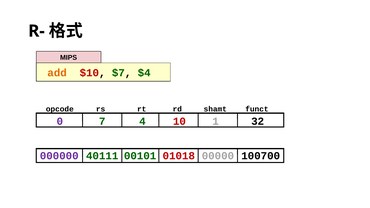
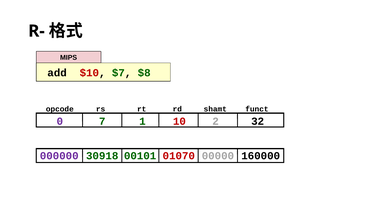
add colour: orange -> black (57, 73)
$4: $4 -> $8 (144, 73)
4: 4 -> 1 (142, 121)
1: 1 -> 2 (216, 121)
40111: 40111 -> 30918 (102, 156)
01018: 01018 -> 01070 (179, 156)
100700: 100700 -> 160000 (261, 156)
